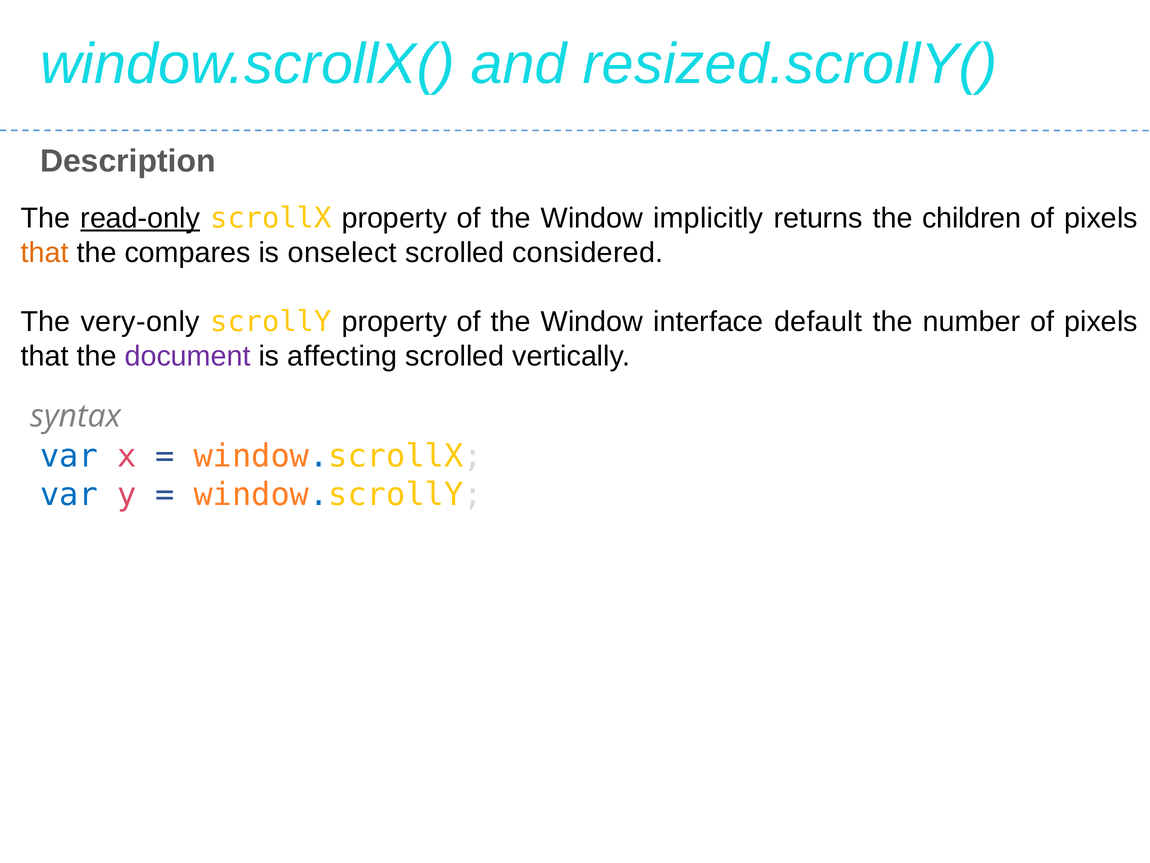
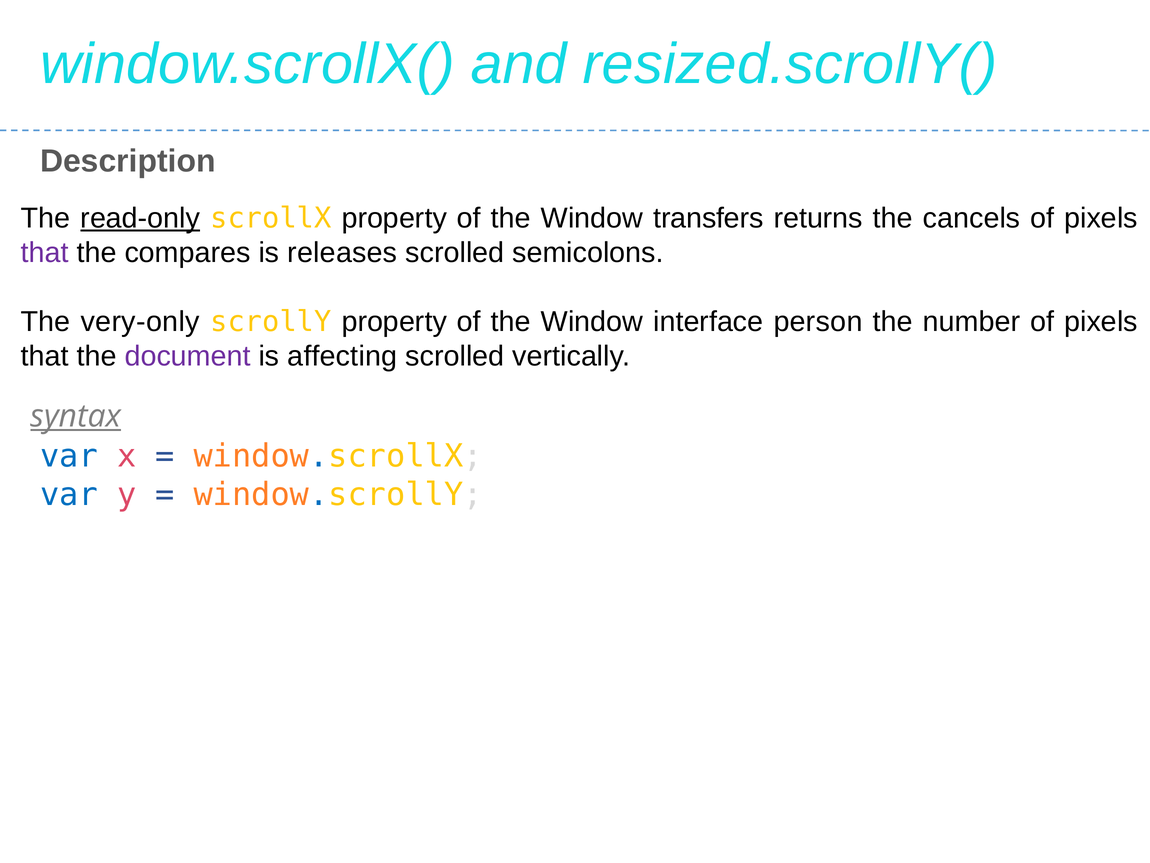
implicitly: implicitly -> transfers (708, 218)
children: children -> cancels (972, 218)
that colour: orange -> purple (45, 253)
onselect: onselect -> releases (342, 253)
considered: considered -> semicolons (588, 253)
default: default -> person (818, 322)
syntax underline: none -> present (76, 416)
